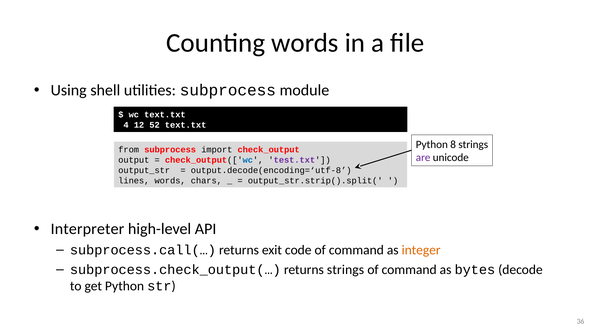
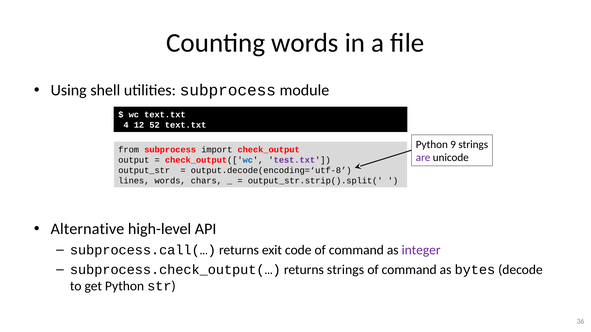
8: 8 -> 9 (453, 145)
Interpreter: Interpreter -> Alternative (87, 229)
integer colour: orange -> purple (421, 250)
